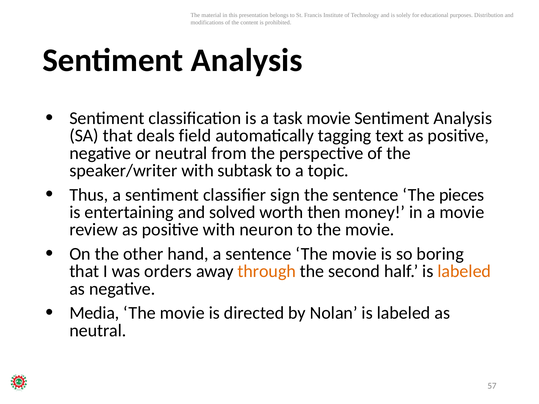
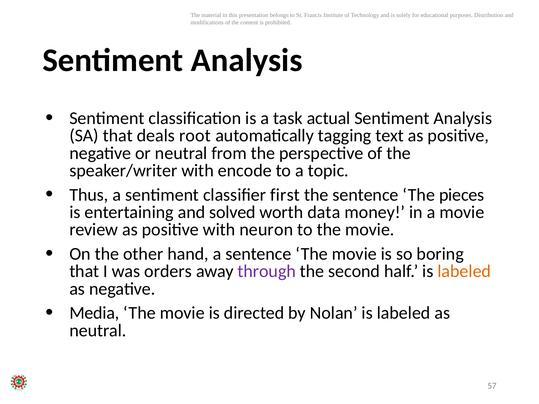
task movie: movie -> actual (329, 118)
field: field -> root (195, 136)
subtask: subtask -> encode (245, 171)
sign: sign -> first (285, 195)
then: then -> data (324, 212)
through colour: orange -> purple (267, 272)
